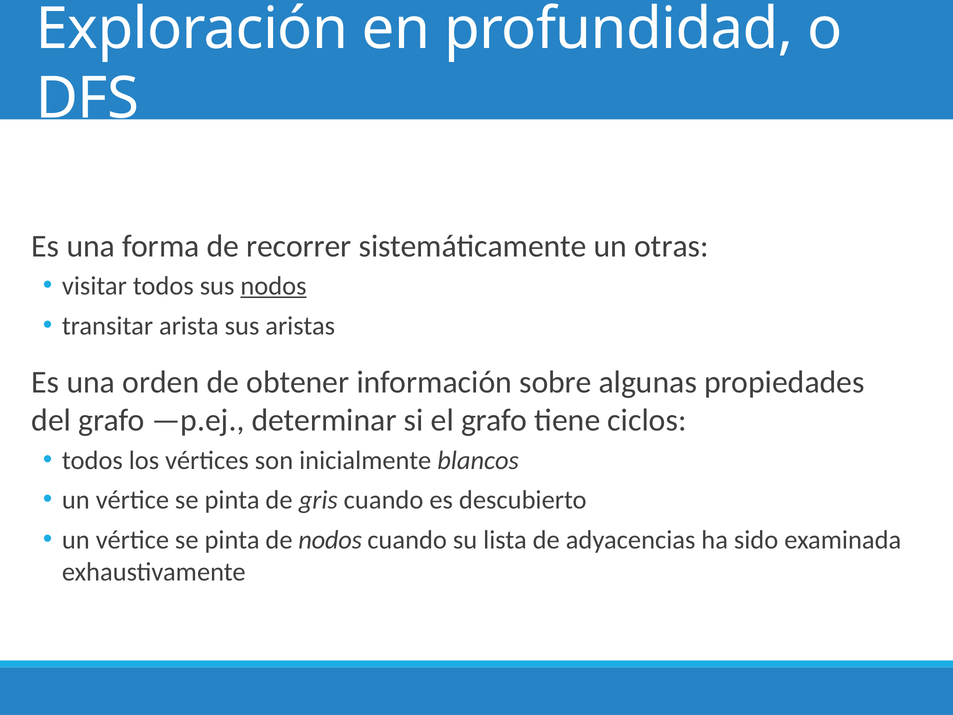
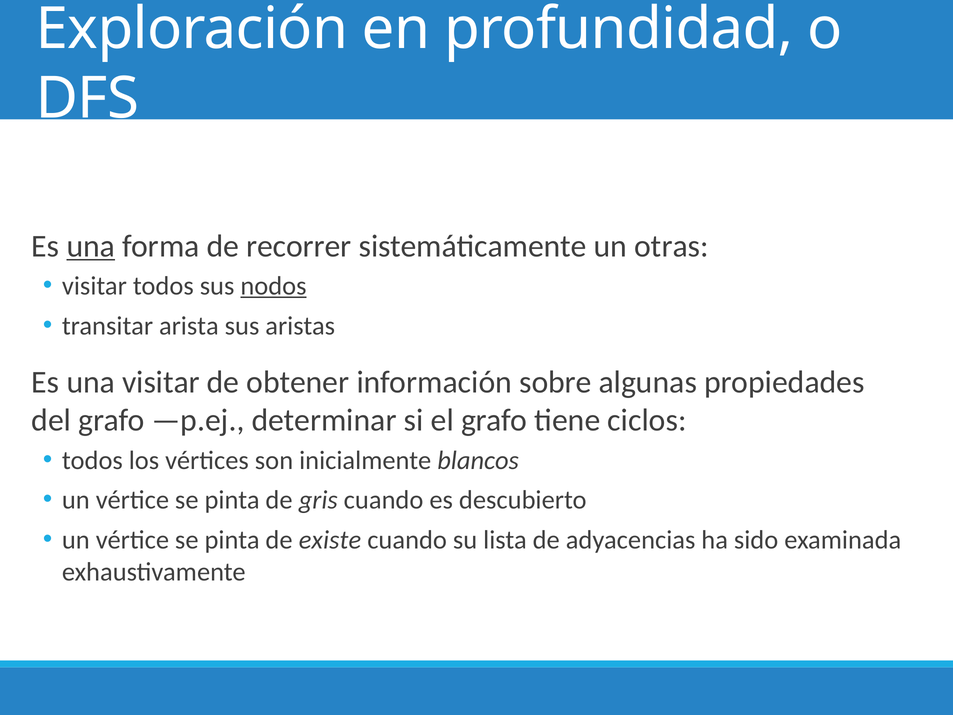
una underline: none -> present (91, 246)
una orden: orden -> visitar (161, 382)
de nodos: nodos -> existe (330, 540)
